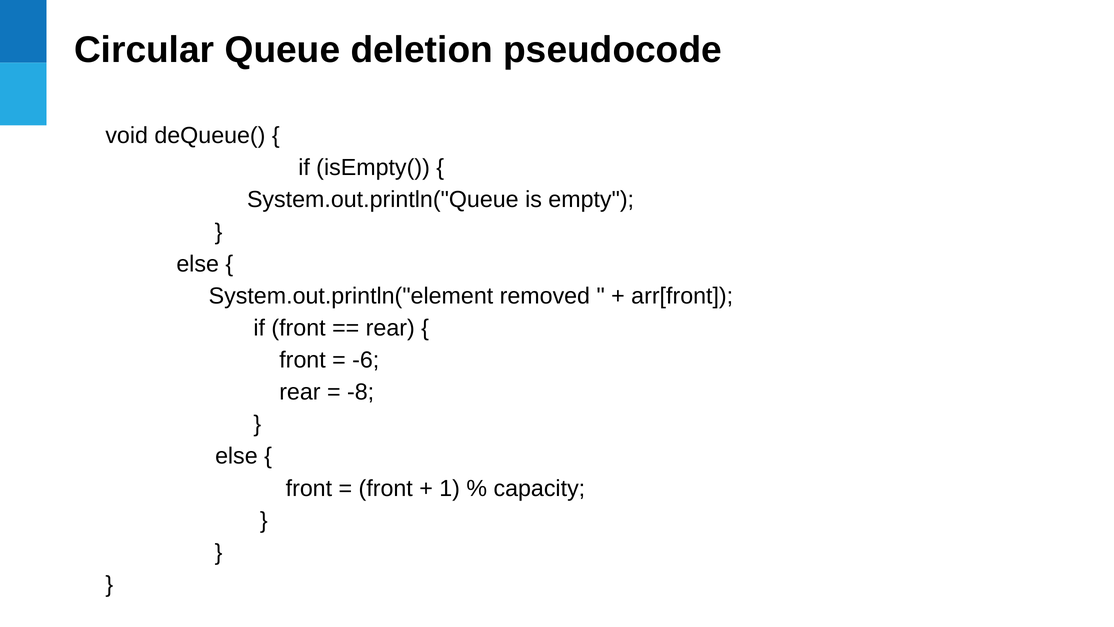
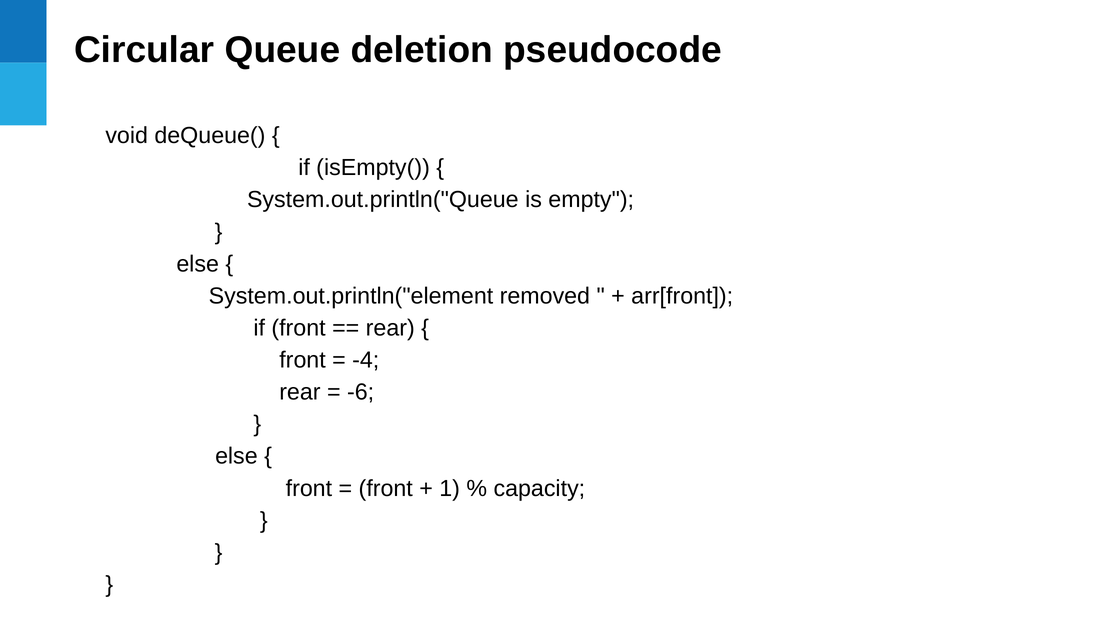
-6: -6 -> -4 (366, 360)
-8: -8 -> -6 (361, 392)
